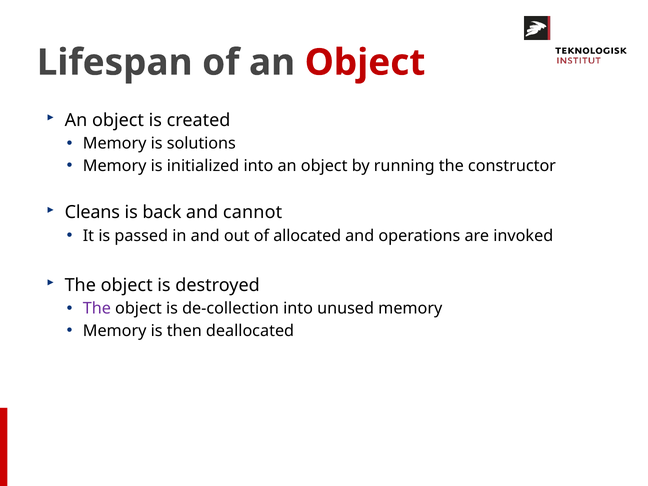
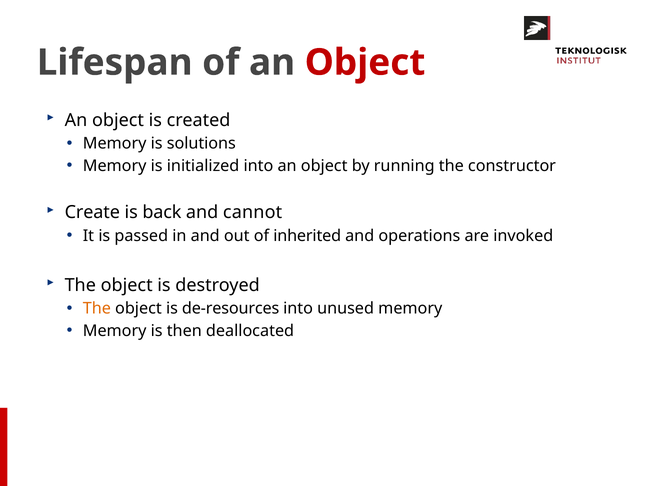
Cleans: Cleans -> Create (92, 213)
allocated: allocated -> inherited (307, 236)
The colour: purple -> orange (97, 309)
de-collection: de-collection -> de-resources (231, 309)
